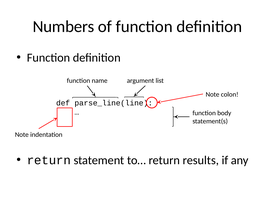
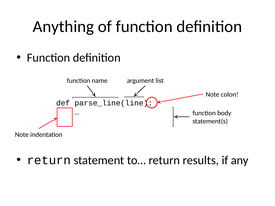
Numbers: Numbers -> Anything (63, 27)
